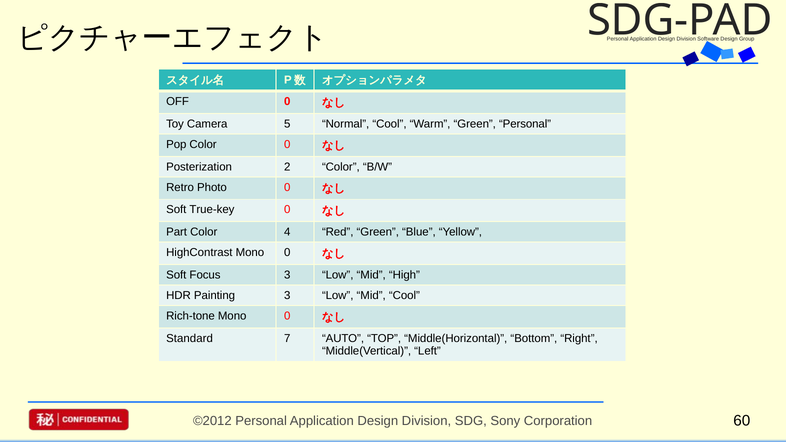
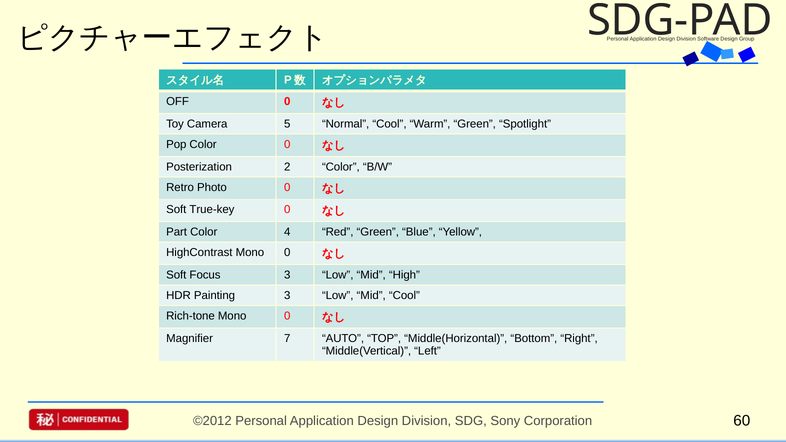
Green Personal: Personal -> Spotlight (525, 124)
Standard: Standard -> Magnifier (190, 339)
